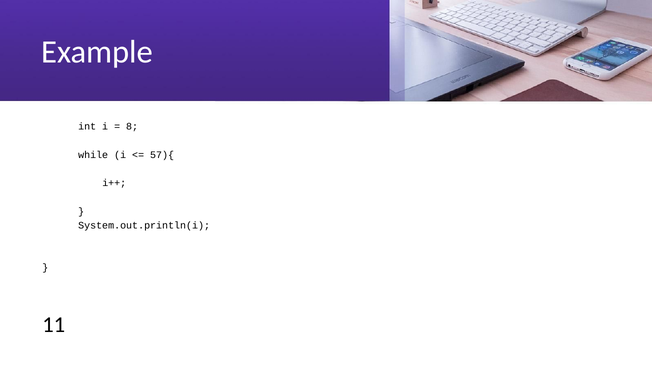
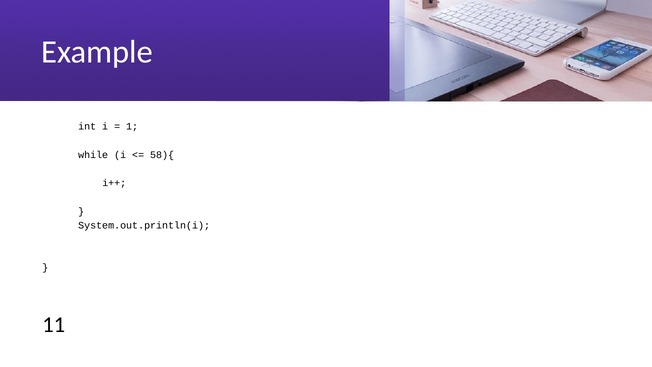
8: 8 -> 1 (132, 127)
57){: 57){ -> 58){ (162, 155)
